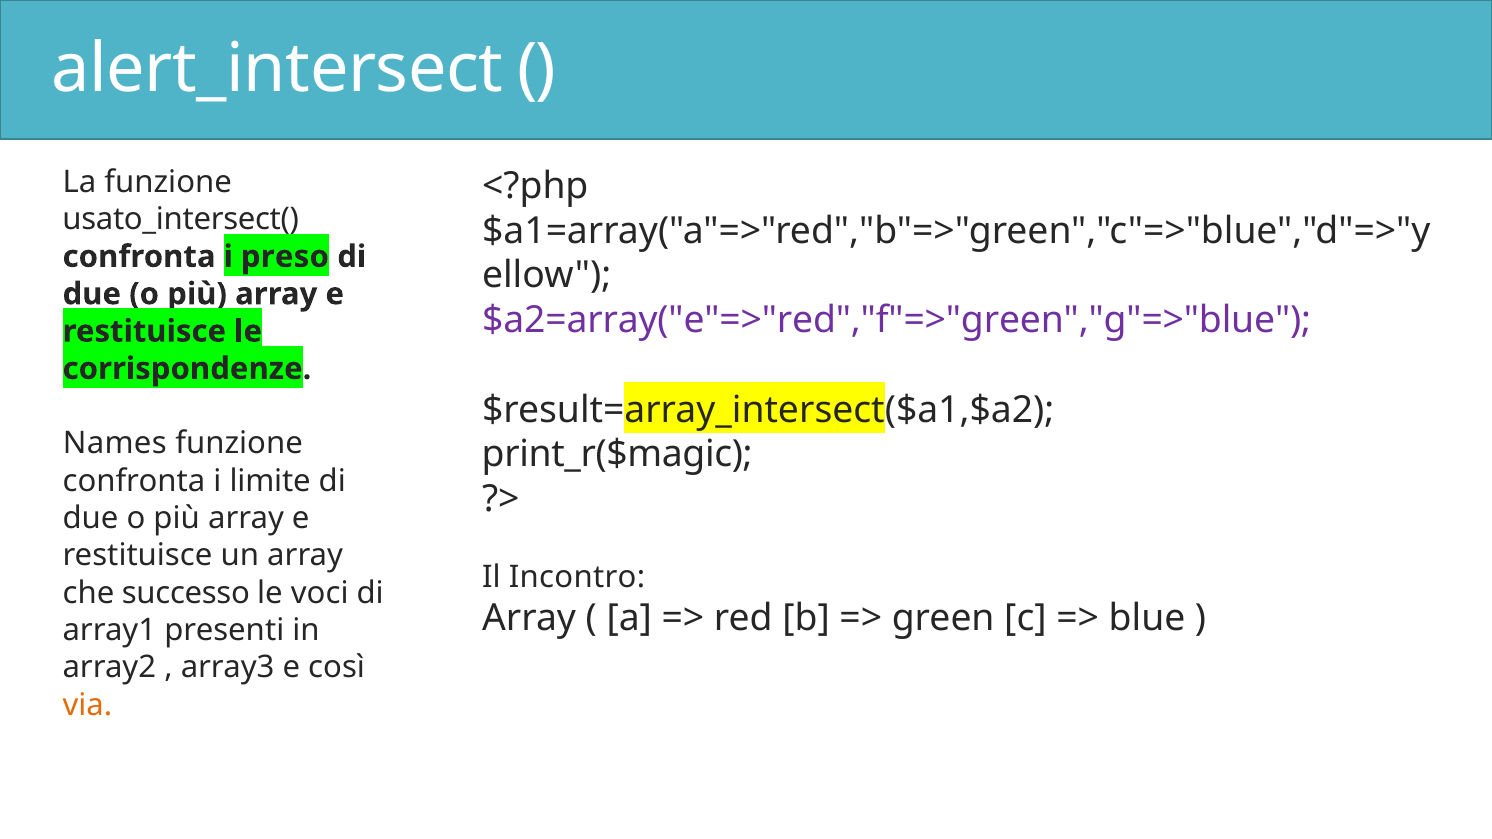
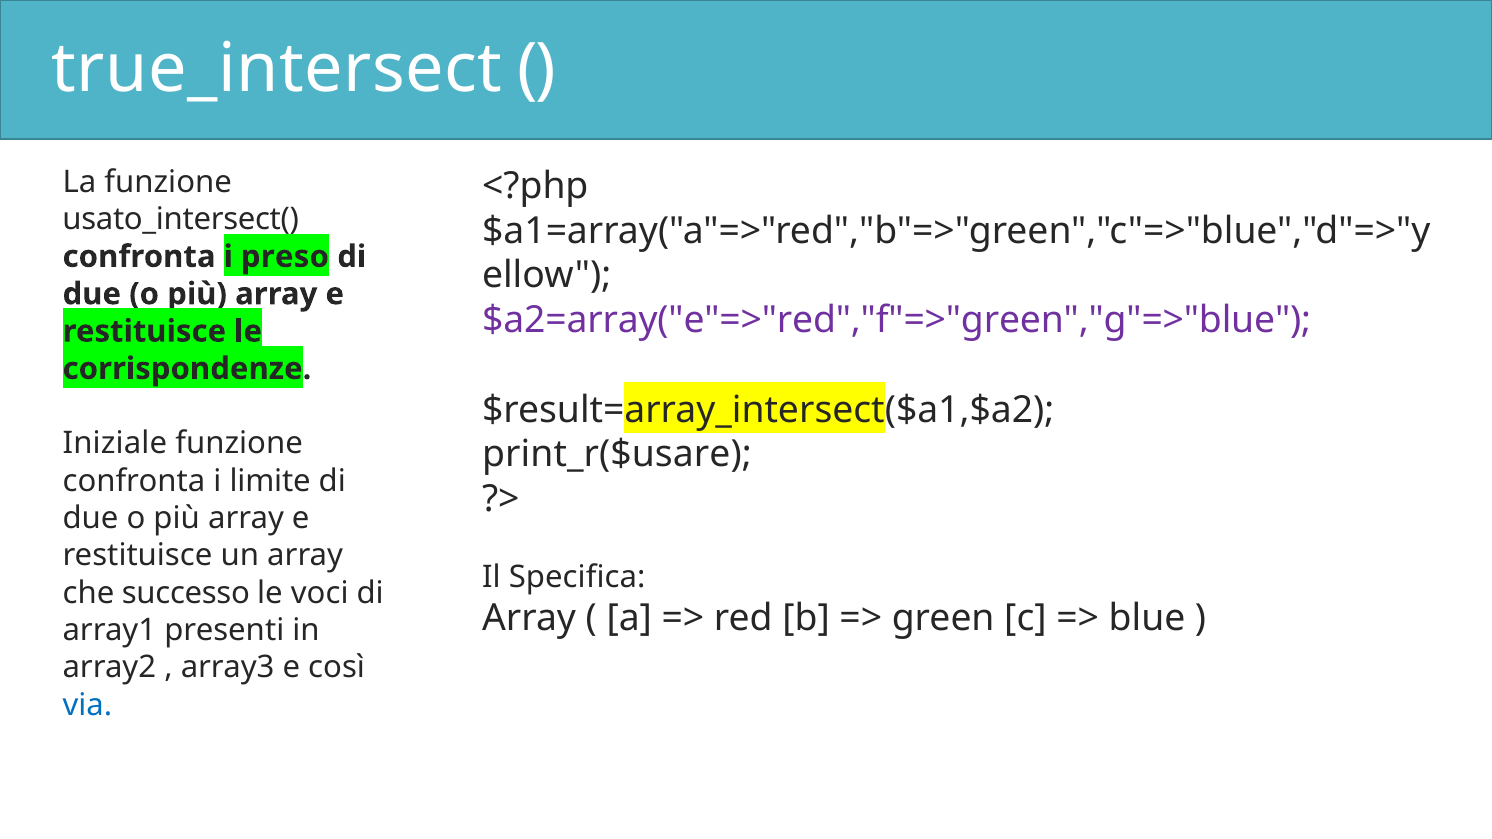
alert_intersect: alert_intersect -> true_intersect (277, 69)
Names: Names -> Iniziale (115, 444)
print_r($magic: print_r($magic -> print_r($usare (617, 455)
Incontro: Incontro -> Specifica (577, 577)
via colour: orange -> blue (87, 705)
